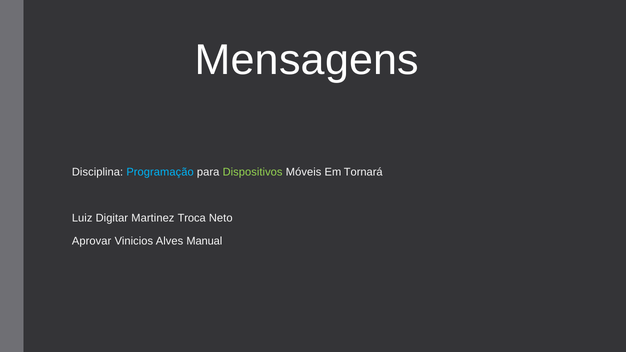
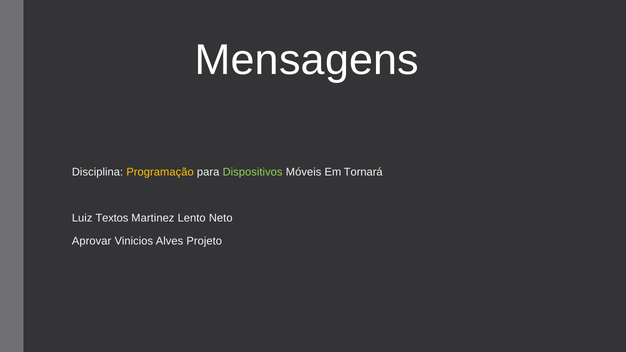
Programação colour: light blue -> yellow (160, 172)
Digitar: Digitar -> Textos (112, 218)
Troca: Troca -> Lento (192, 218)
Manual: Manual -> Projeto (204, 241)
